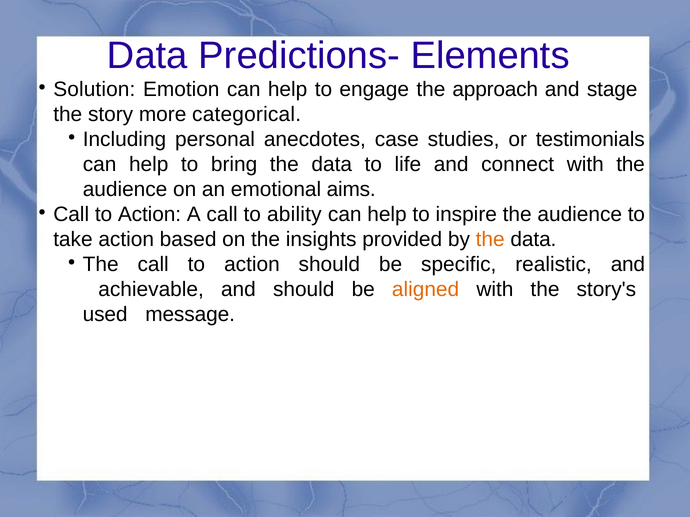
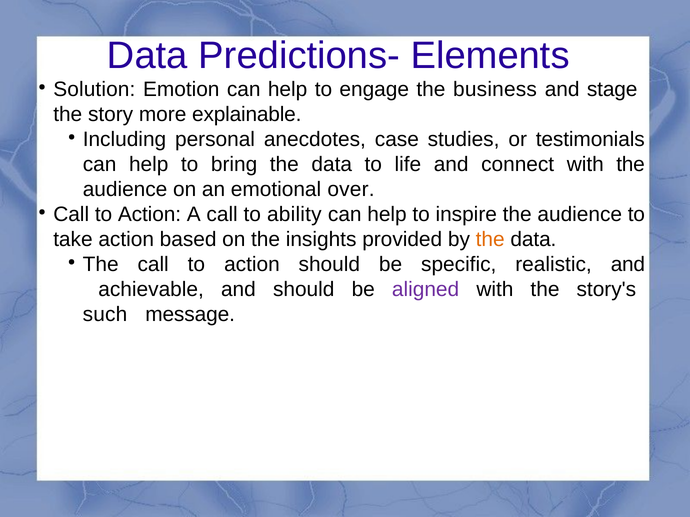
approach: approach -> business (495, 89)
categorical: categorical -> explainable (247, 114)
aims: aims -> over (351, 189)
aligned colour: orange -> purple (426, 290)
used: used -> such (105, 315)
